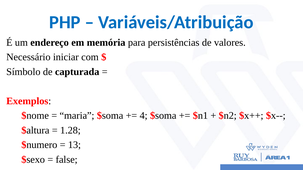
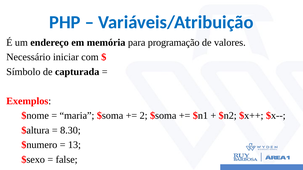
persistências: persistências -> programação (174, 43)
4: 4 -> 2 (144, 116)
1.28: 1.28 -> 8.30 (70, 131)
